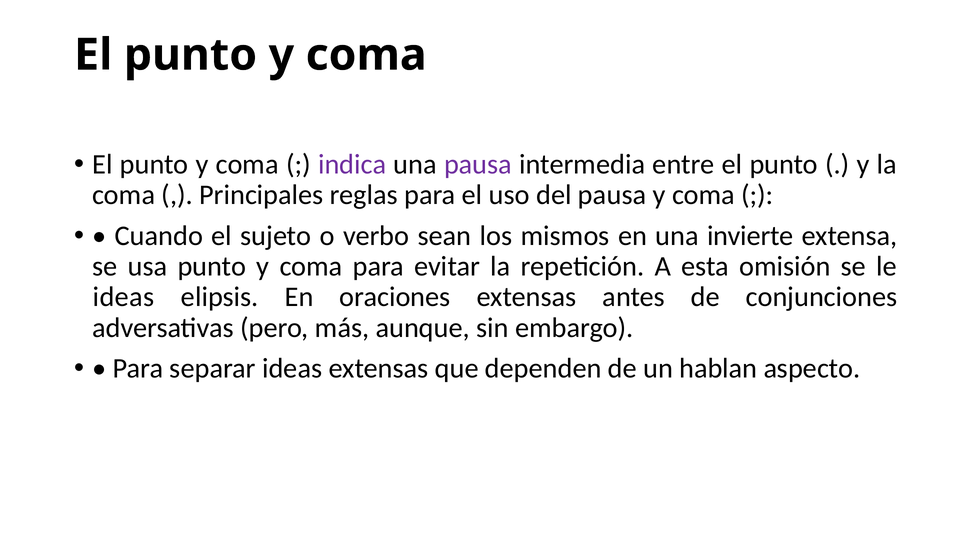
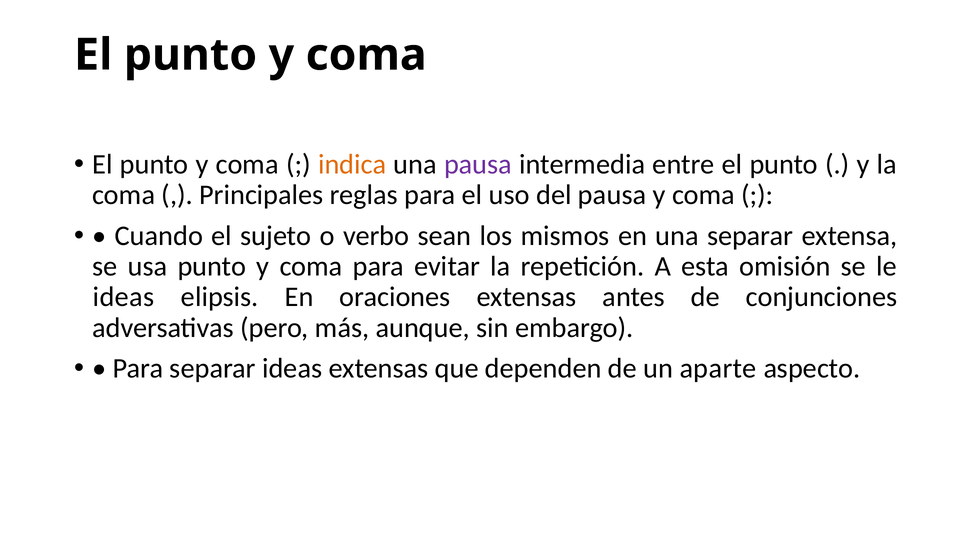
indica colour: purple -> orange (352, 164)
una invierte: invierte -> separar (750, 236)
hablan: hablan -> aparte (718, 368)
